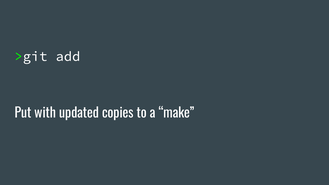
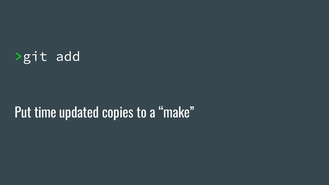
with: with -> time (45, 113)
